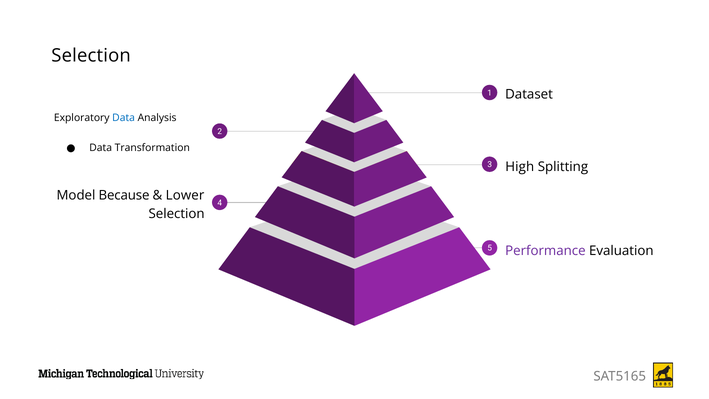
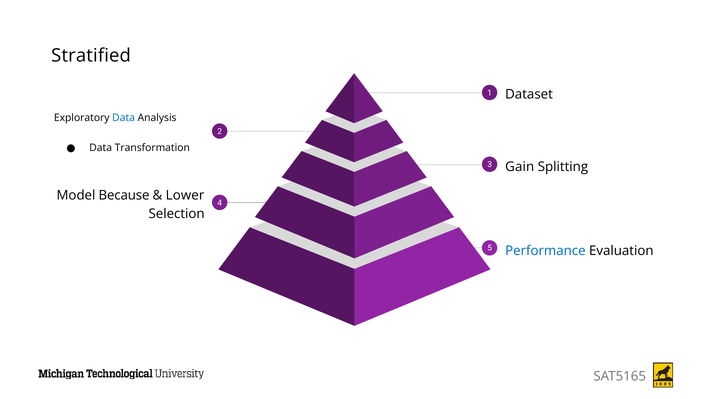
Selection: Selection -> Stratified (91, 56)
High: High -> Gain (520, 167)
Performance colour: purple -> blue (545, 251)
